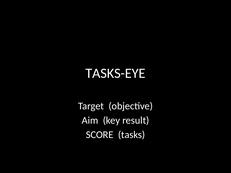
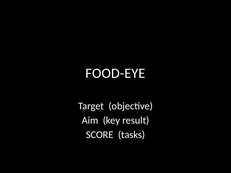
TASKS-EYE: TASKS-EYE -> FOOD-EYE (115, 73)
